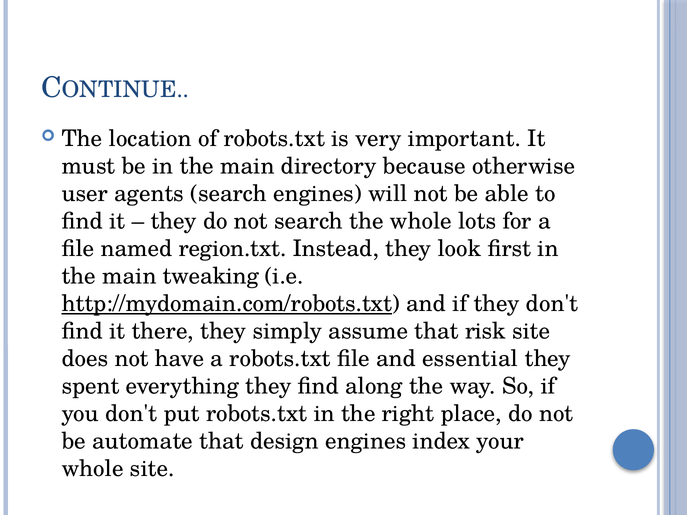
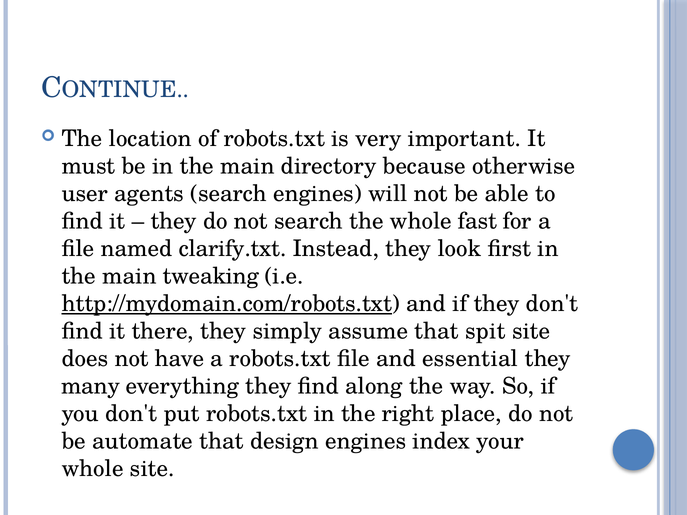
lots: lots -> fast (477, 221)
region.txt: region.txt -> clarify.txt (233, 249)
risk: risk -> spit (485, 331)
spent: spent -> many (91, 386)
